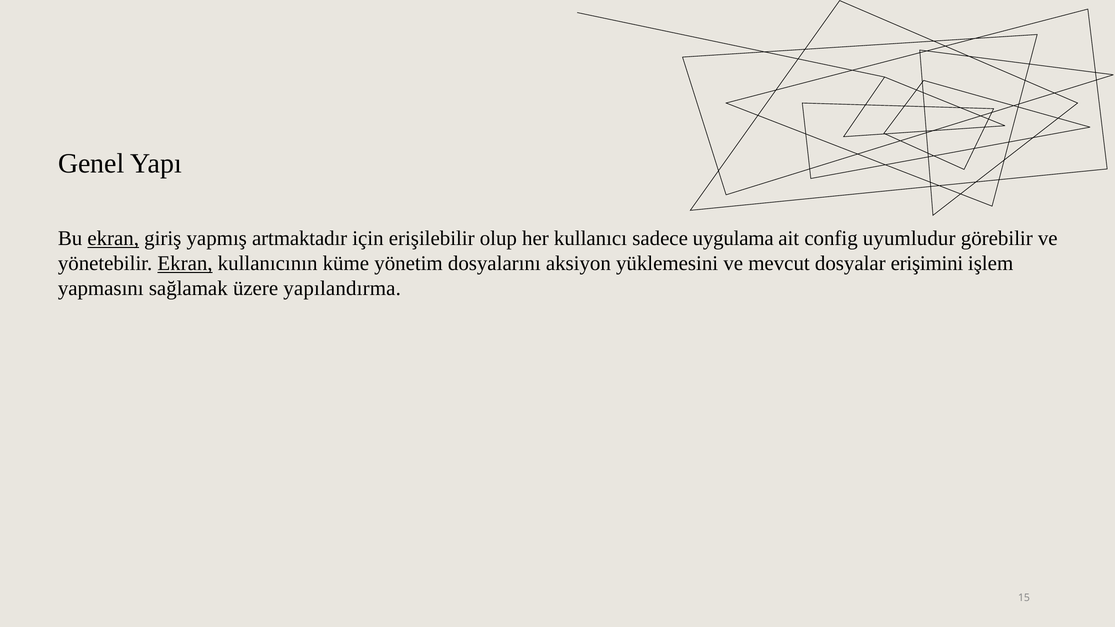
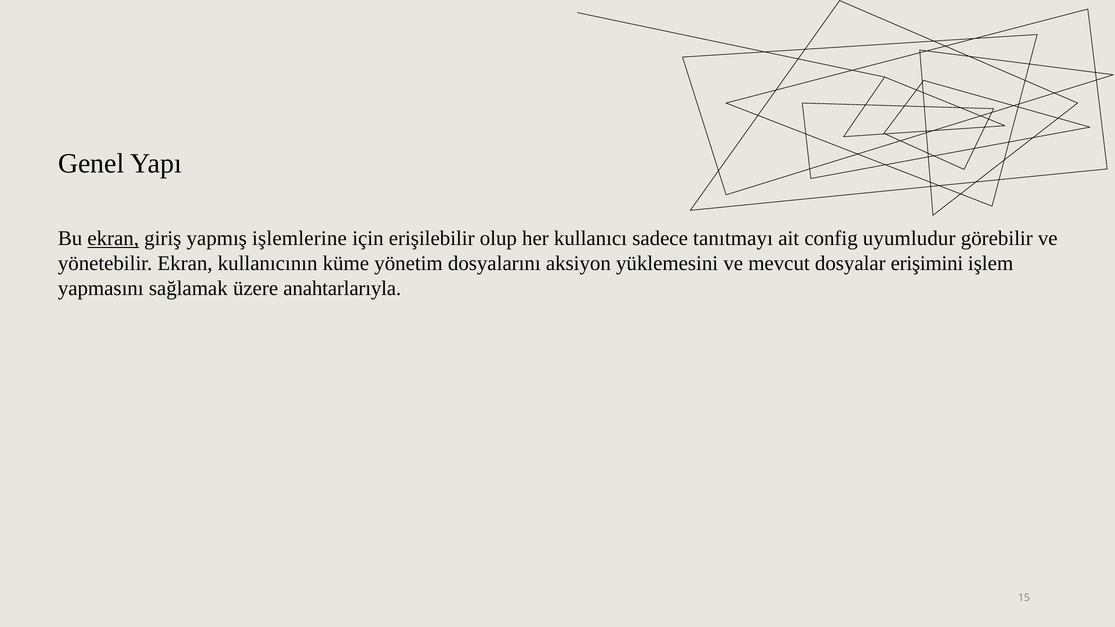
artmaktadır: artmaktadır -> işlemlerine (299, 238)
uygulama: uygulama -> tanıtmayı (733, 238)
Ekran underline: present -> none (185, 264)
yapılandırma: yapılandırma -> anahtarlarıyla (342, 289)
